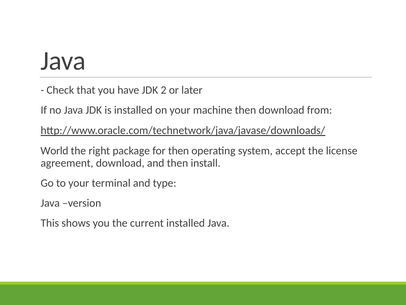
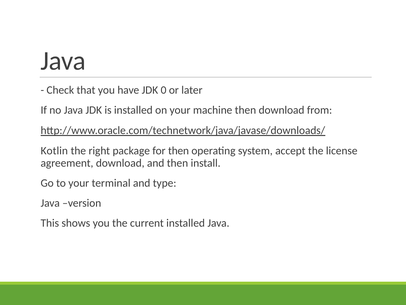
2: 2 -> 0 (164, 90)
World: World -> Kotlin (54, 150)
